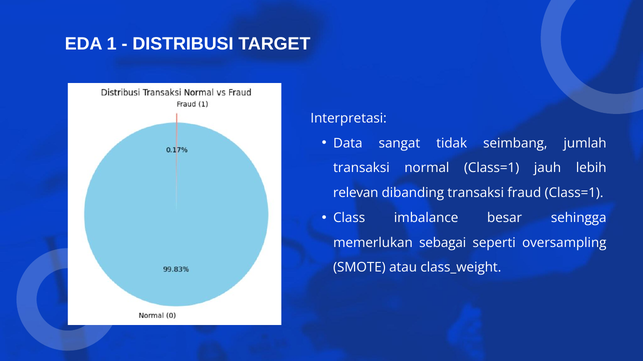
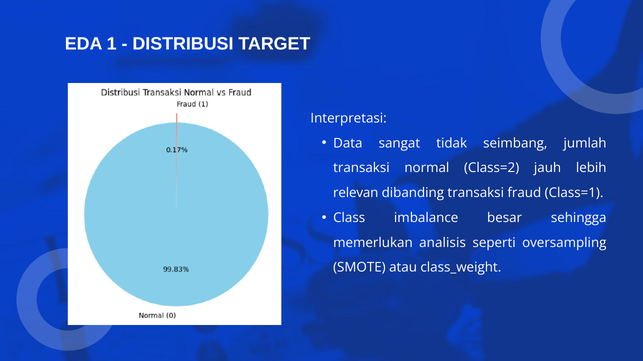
normal Class=1: Class=1 -> Class=2 (492, 168)
sebagai: sebagai -> analisis (443, 243)
